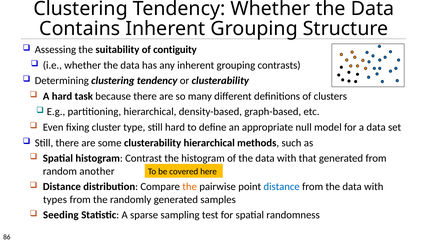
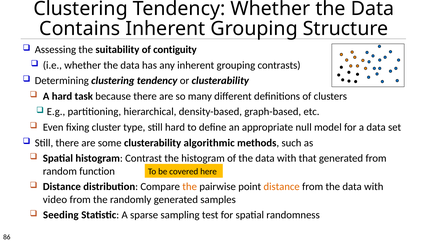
clusterability hierarchical: hierarchical -> algorithmic (209, 143)
another: another -> function (97, 171)
distance colour: blue -> orange (282, 187)
types: types -> video (55, 199)
